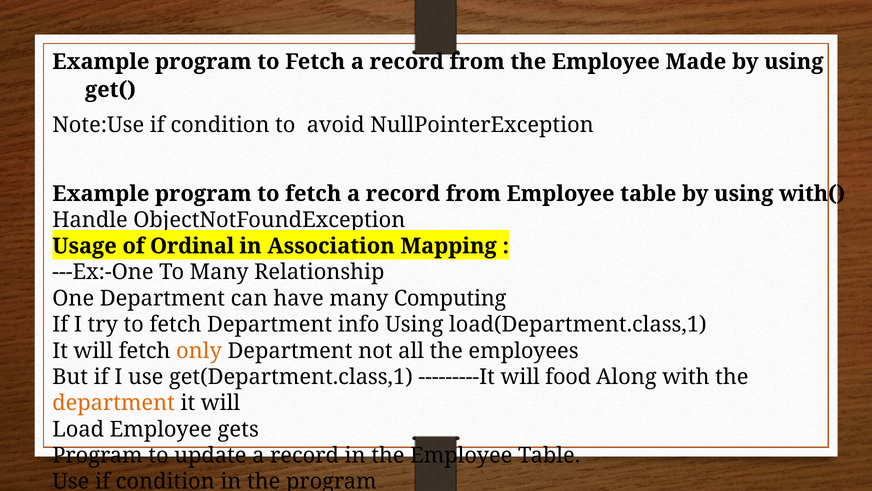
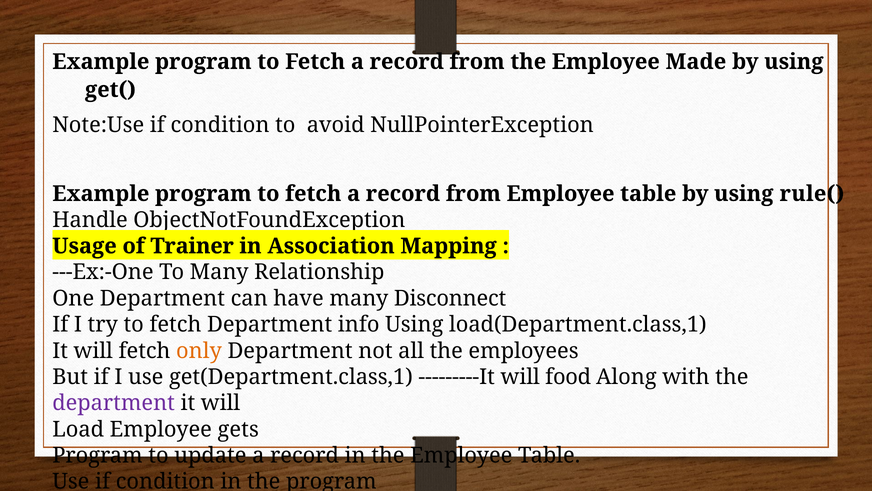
with(: with( -> rule( (812, 194)
Ordinal: Ordinal -> Trainer (192, 246)
Computing: Computing -> Disconnect (450, 298)
department colour: orange -> purple (114, 403)
